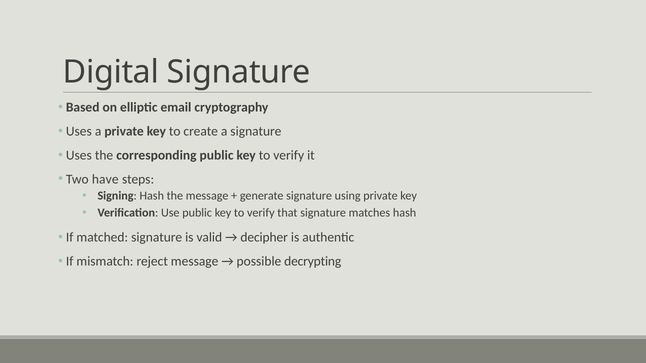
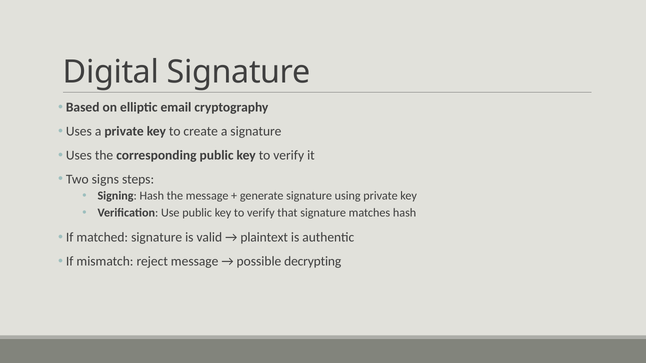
have: have -> signs (105, 179)
decipher: decipher -> plaintext (264, 237)
